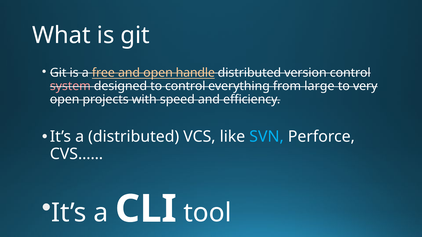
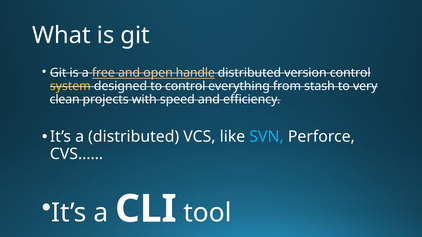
system colour: pink -> yellow (70, 86)
large: large -> stash (319, 86)
open: open -> clean (65, 100)
